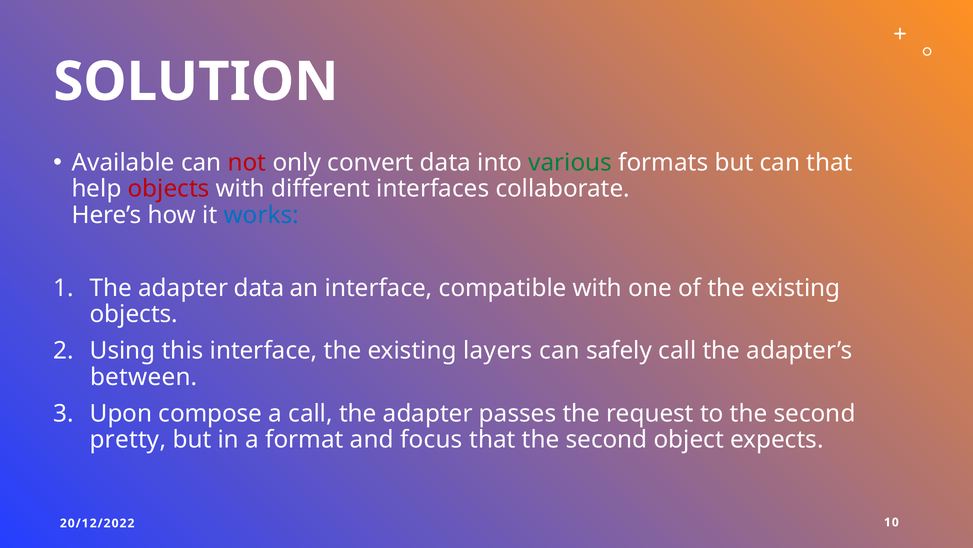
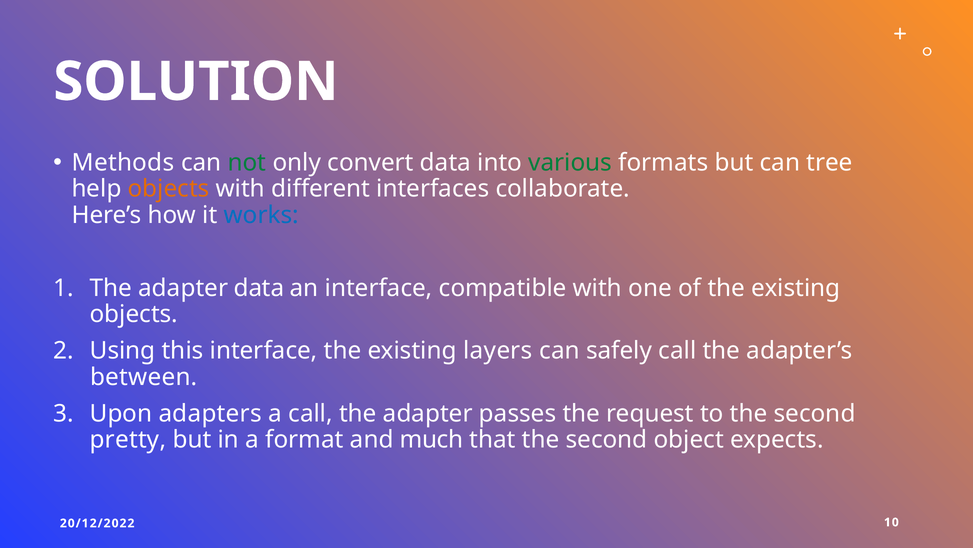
Available: Available -> Methods (123, 162)
not colour: red -> green (247, 162)
can that: that -> tree (830, 162)
objects colour: red -> orange (169, 189)
compose: compose -> adapters (210, 413)
focus: focus -> much (432, 439)
